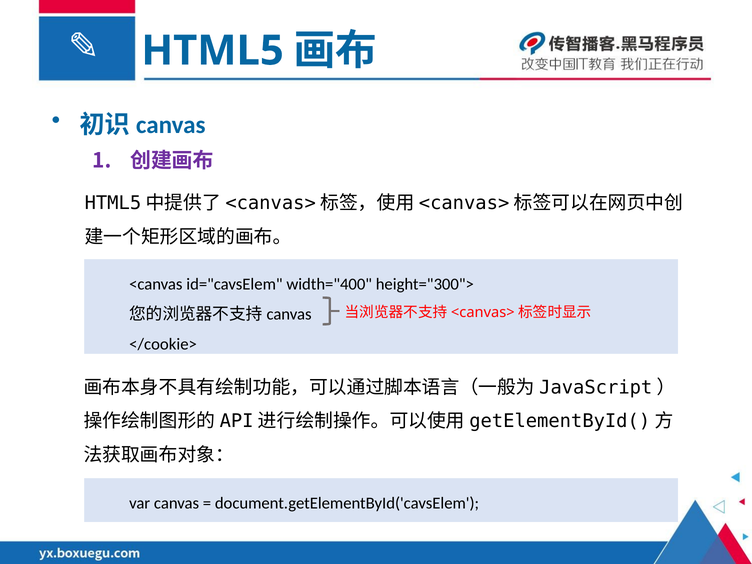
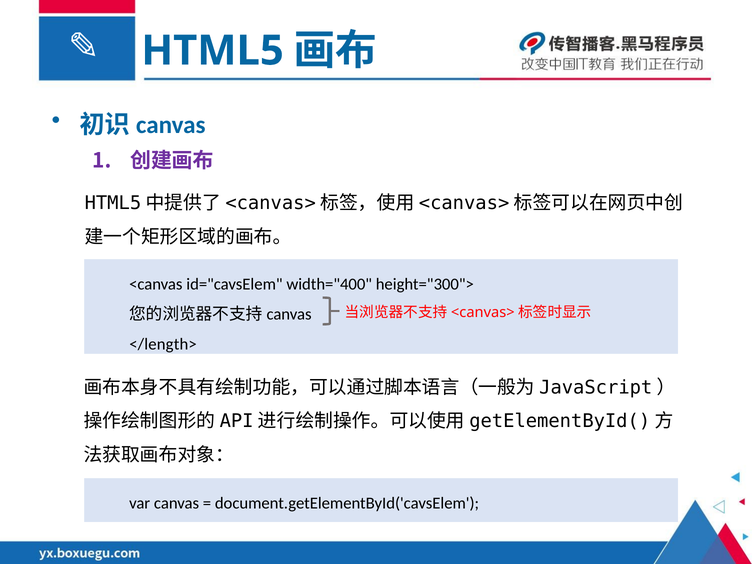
</cookie>: </cookie> -> </length> (163, 344)
